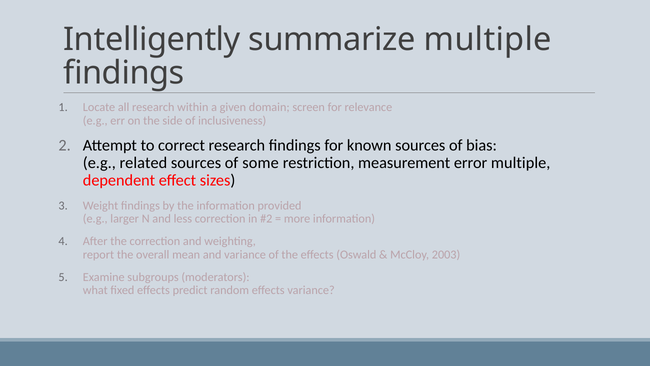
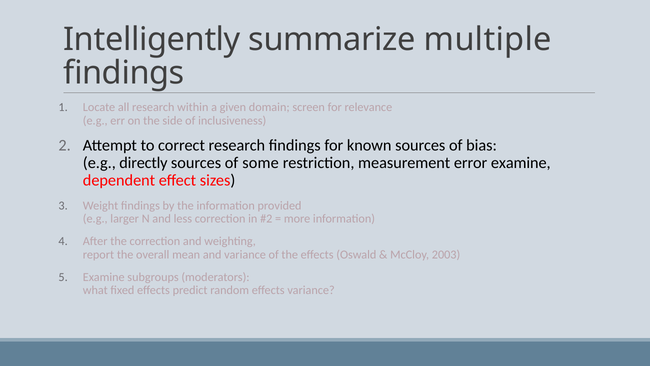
related: related -> directly (143, 163)
error multiple: multiple -> examine (521, 163)
